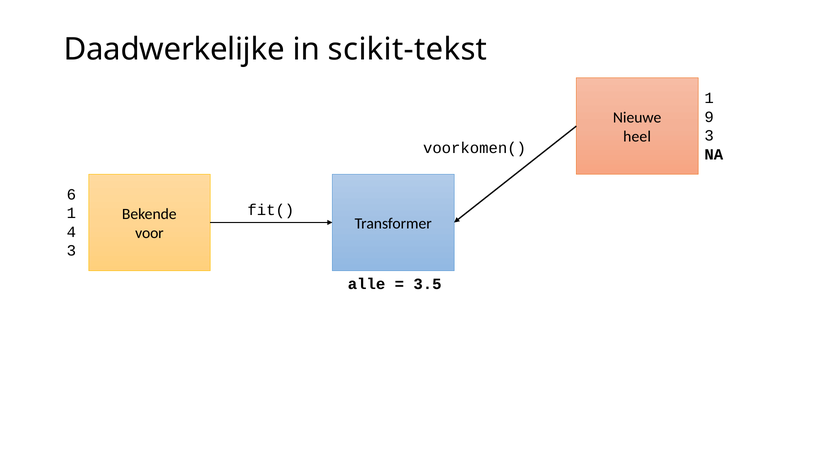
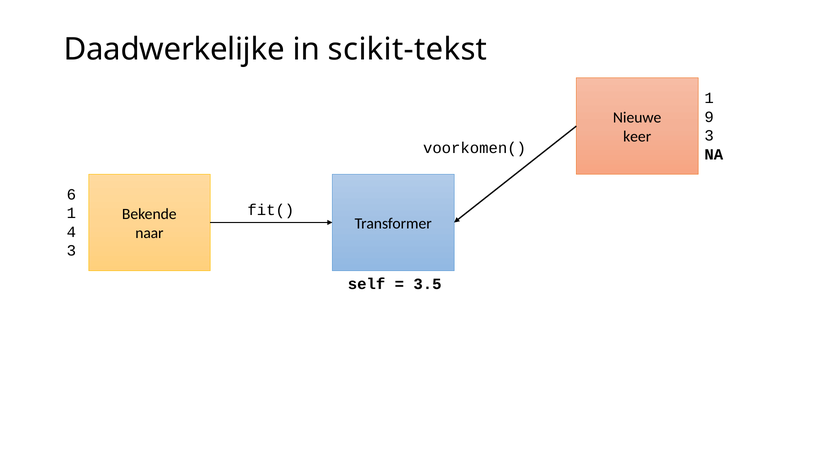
heel: heel -> keer (637, 136)
voor: voor -> naar (149, 233)
alle: alle -> self (367, 284)
